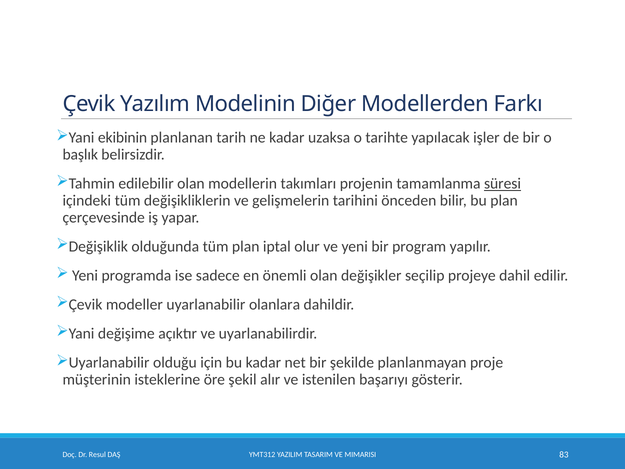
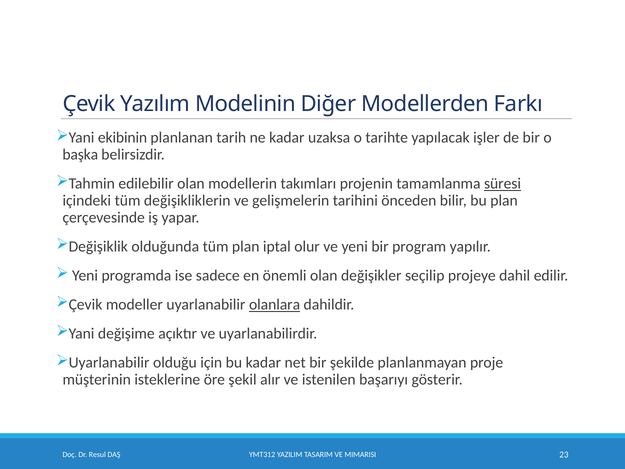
başlık: başlık -> başka (80, 155)
olanlara underline: none -> present (275, 304)
83: 83 -> 23 (564, 455)
